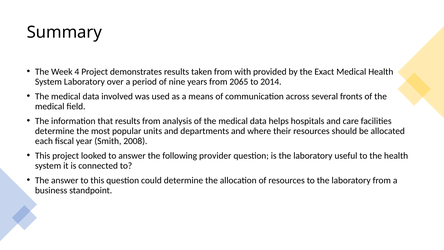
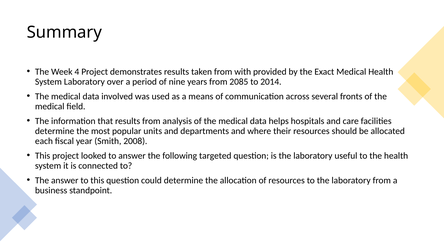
2065: 2065 -> 2085 (239, 82)
provider: provider -> targeted (215, 155)
